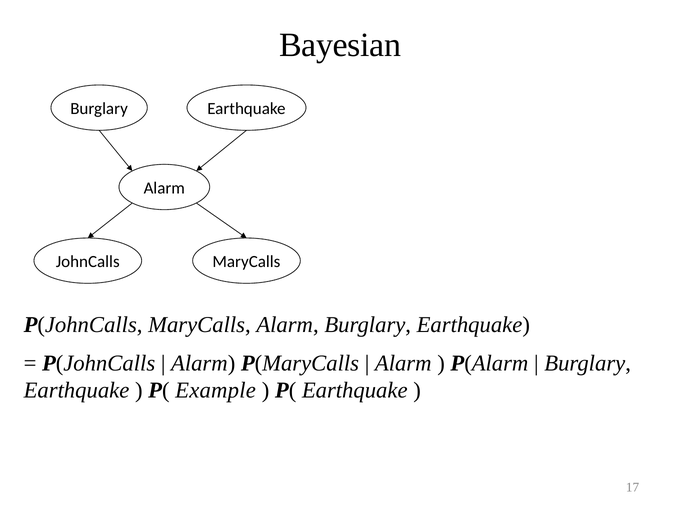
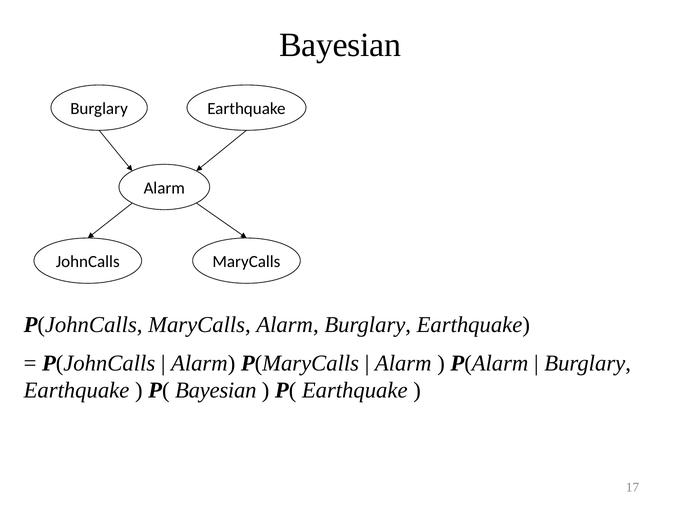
P( Example: Example -> Bayesian (216, 390)
